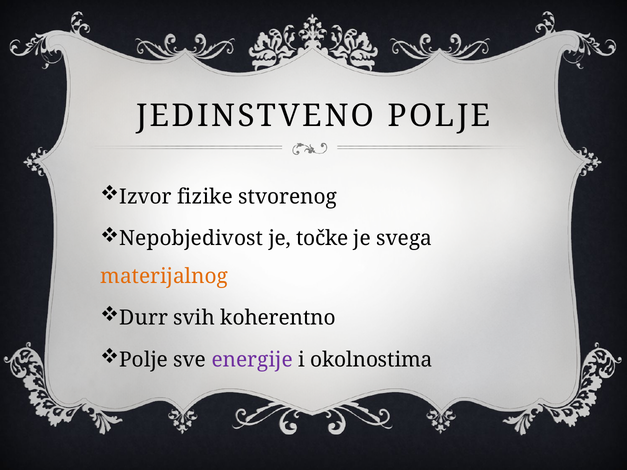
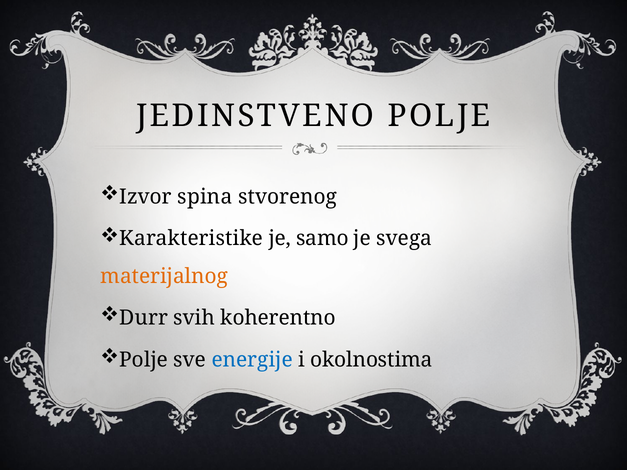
fizike: fizike -> spina (205, 197)
Nepobjedivost: Nepobjedivost -> Karakteristike (191, 239)
točke: točke -> samo (322, 239)
energije colour: purple -> blue (252, 360)
